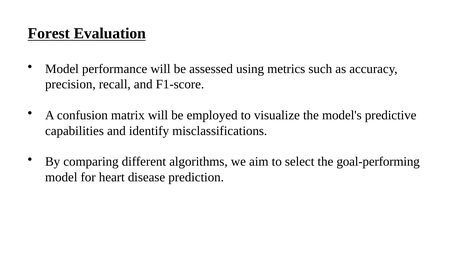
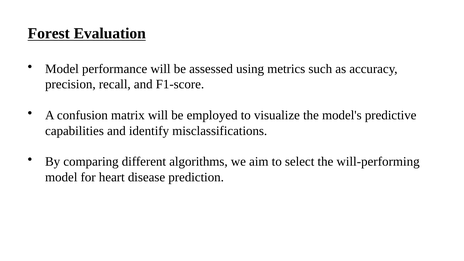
goal-performing: goal-performing -> will-performing (378, 162)
